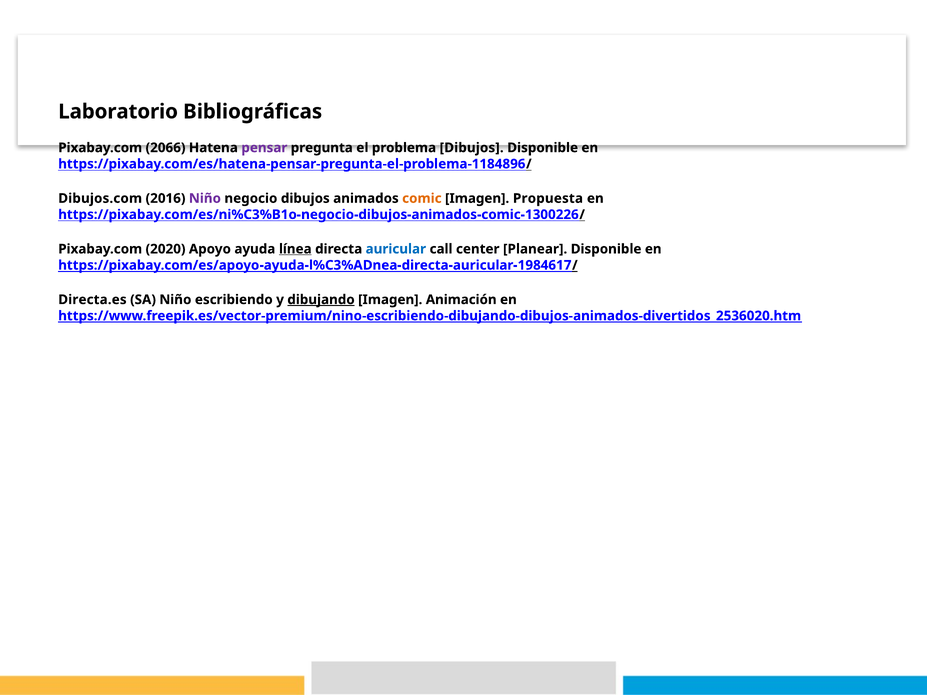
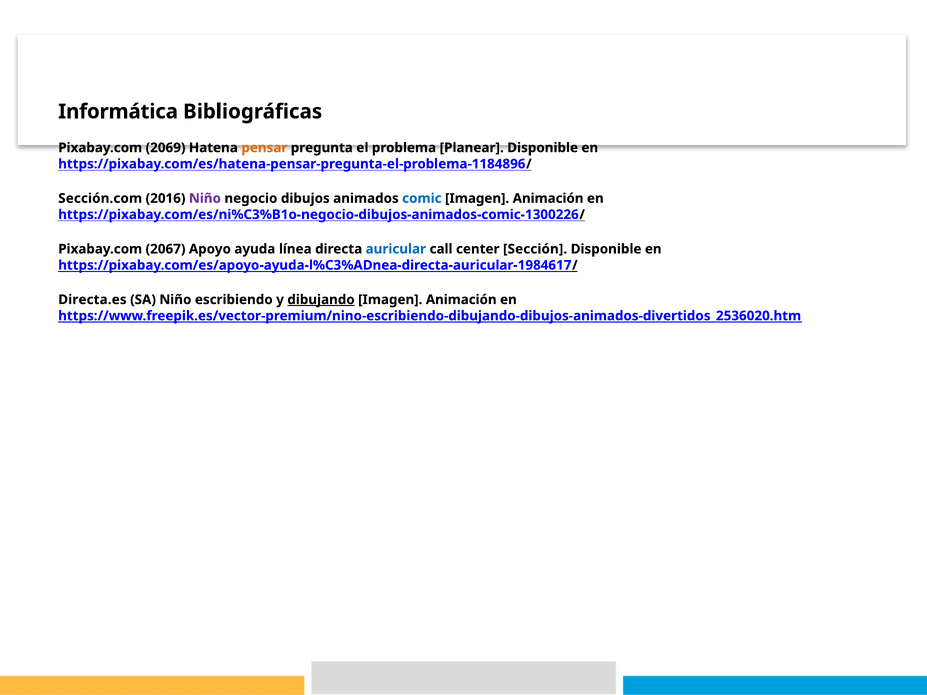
Laboratorio: Laboratorio -> Informática (118, 112)
2066: 2066 -> 2069 (166, 148)
pensar colour: purple -> orange (264, 148)
problema Dibujos: Dibujos -> Planear (472, 148)
Dibujos.com: Dibujos.com -> Sección.com (100, 198)
comic colour: orange -> blue (422, 198)
Propuesta: Propuesta -> Animación (548, 198)
2020: 2020 -> 2067 (166, 249)
línea underline: present -> none (295, 249)
Planear: Planear -> Sección (535, 249)
